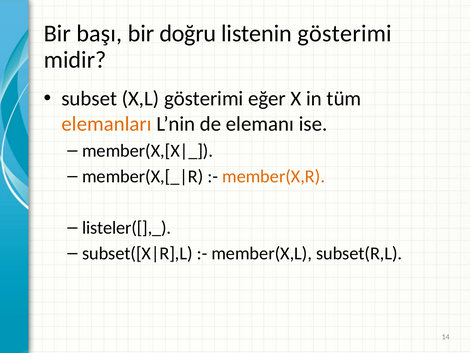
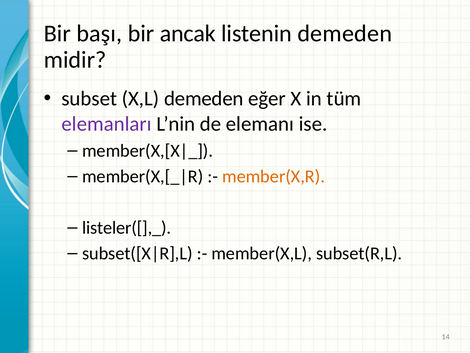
doğru: doğru -> ancak (188, 34)
listenin gösterimi: gösterimi -> demeden (345, 34)
X,L gösterimi: gösterimi -> demeden (204, 99)
elemanları colour: orange -> purple (107, 124)
